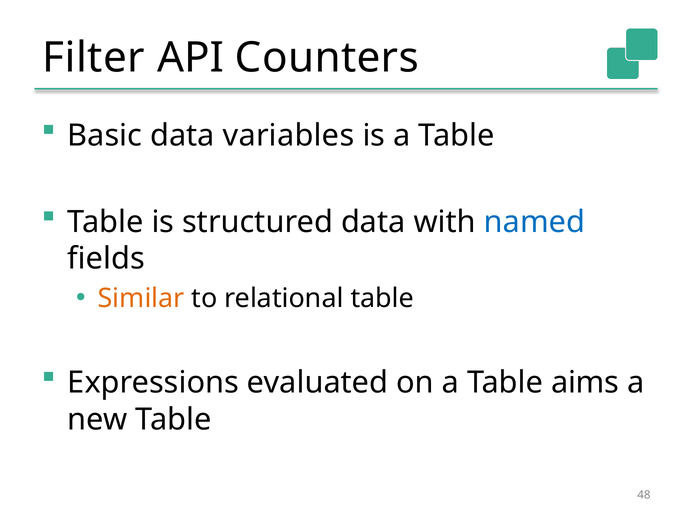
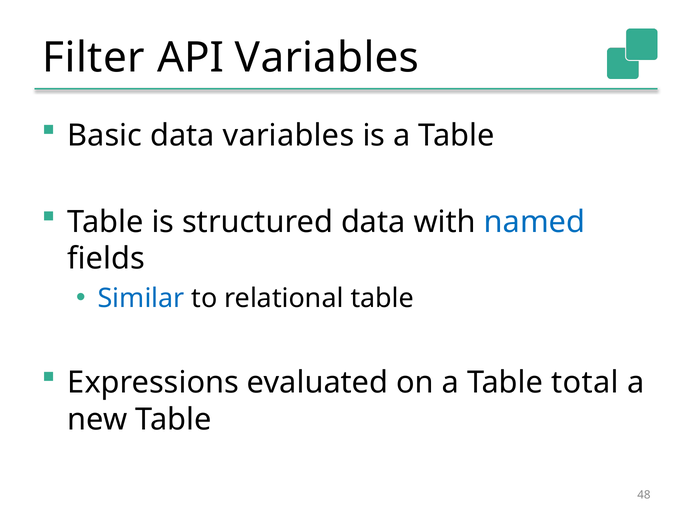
API Counters: Counters -> Variables (327, 58)
Similar colour: orange -> blue (141, 298)
aims: aims -> total (585, 383)
